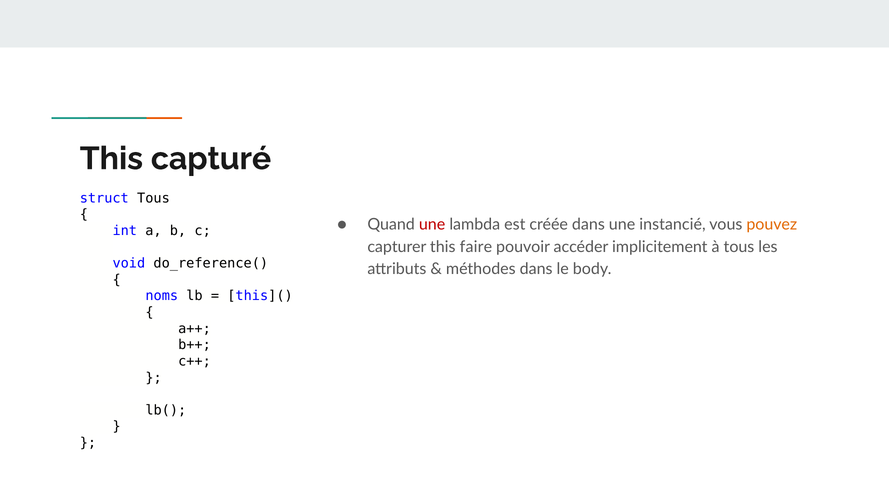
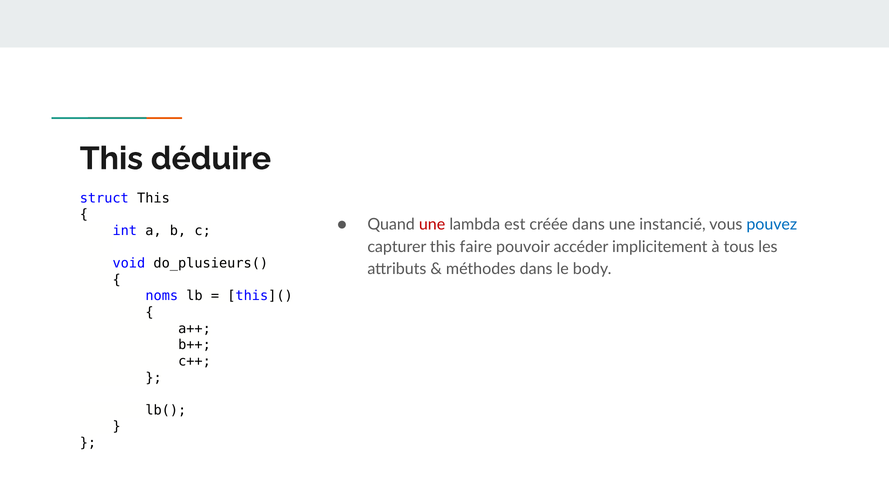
capturé: capturé -> déduire (211, 159)
struct Tous: Tous -> This (153, 198)
pouvez colour: orange -> blue (772, 225)
do_reference(: do_reference( -> do_plusieurs( (211, 263)
